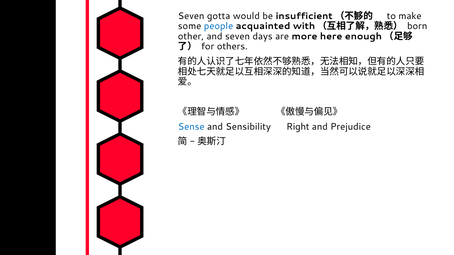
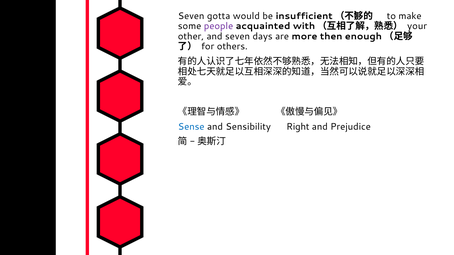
people colour: blue -> purple (219, 26)
born: born -> your (417, 26)
here: here -> then (331, 36)
